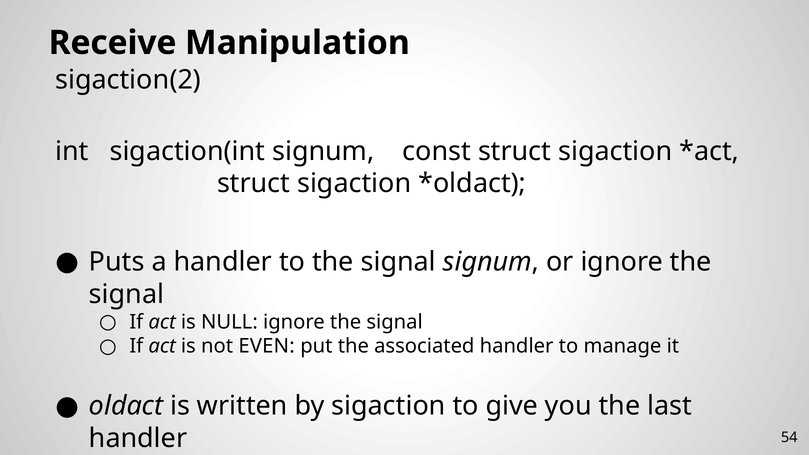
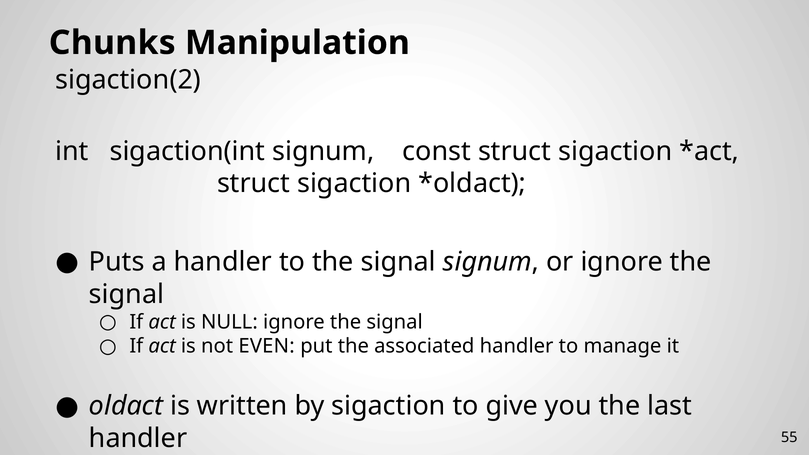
Receive: Receive -> Chunks (112, 43)
54: 54 -> 55 (789, 438)
